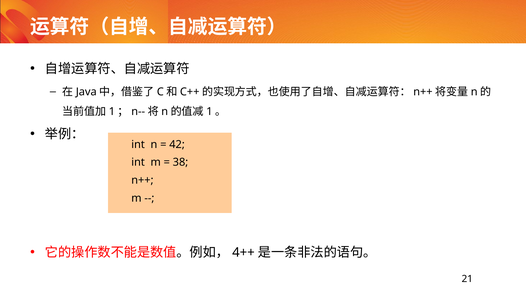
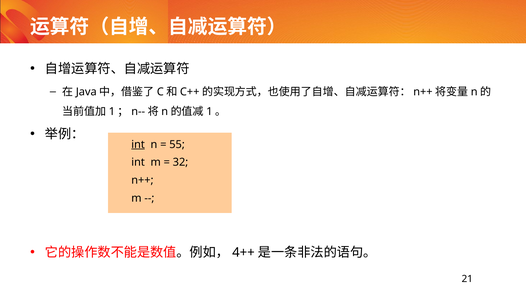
int underline: none -> present (138, 144)
42: 42 -> 55 (177, 144)
38: 38 -> 32 (180, 162)
